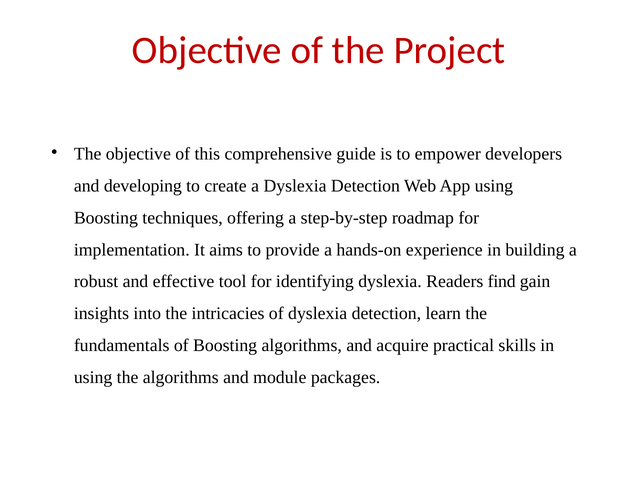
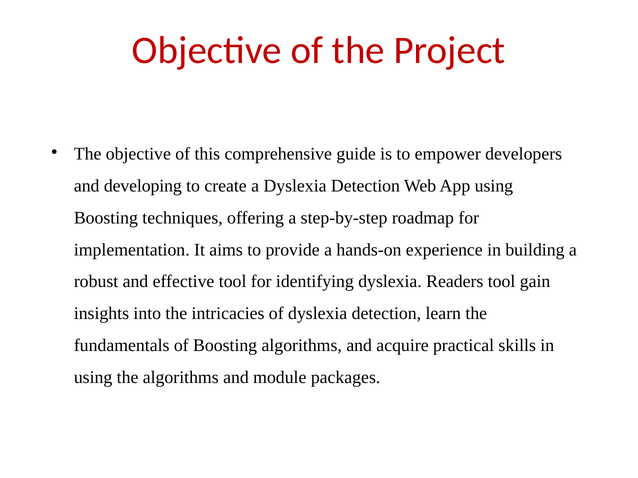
Readers find: find -> tool (502, 282)
